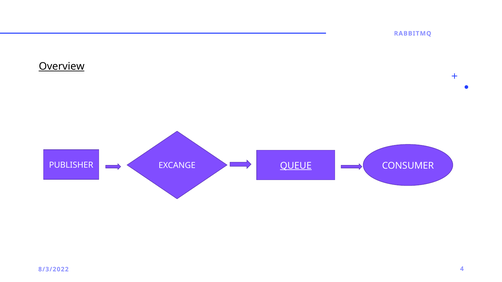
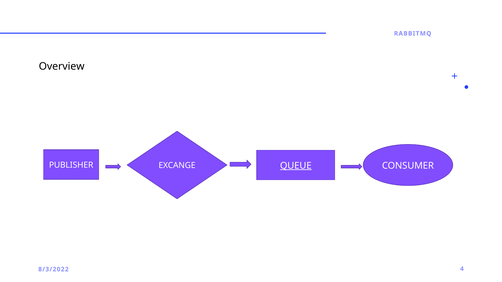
Overview underline: present -> none (62, 67)
